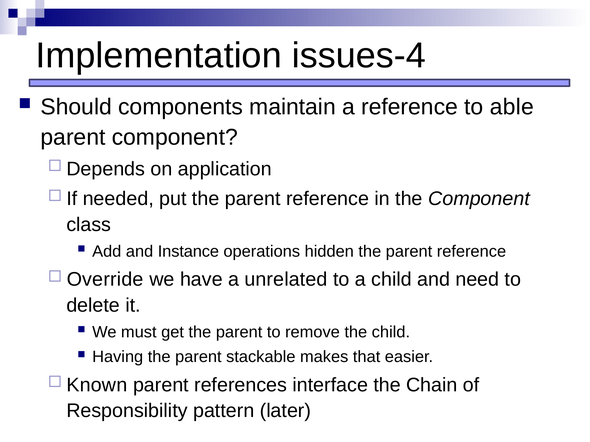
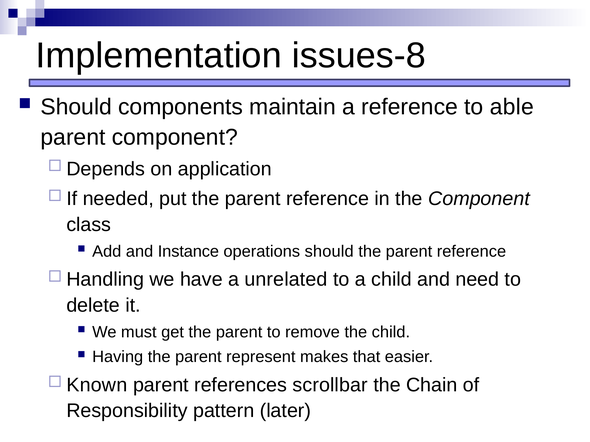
issues-4: issues-4 -> issues-8 (359, 56)
operations hidden: hidden -> should (329, 252)
Override: Override -> Handling (105, 280)
stackable: stackable -> represent (261, 357)
interface: interface -> scrollbar (330, 385)
